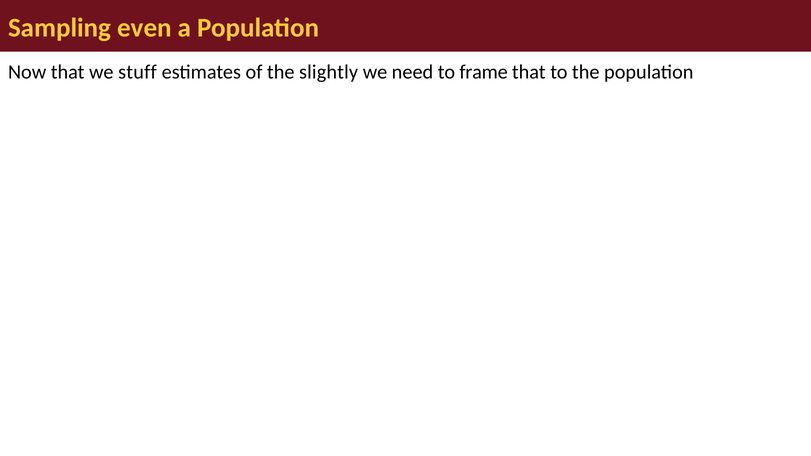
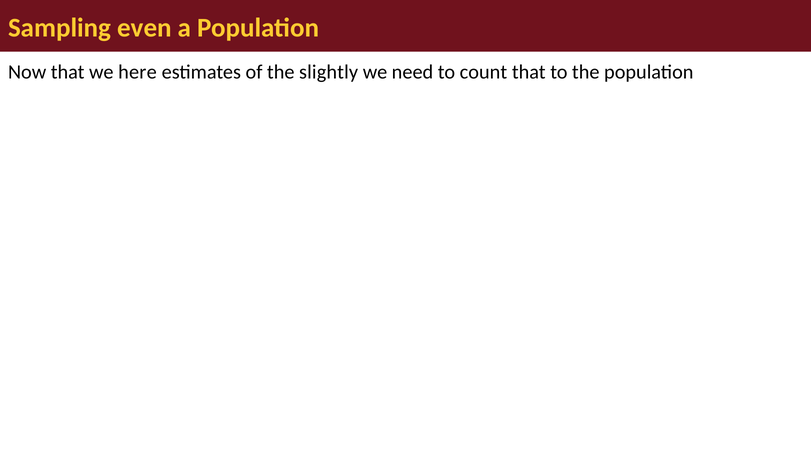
stuff: stuff -> here (137, 72)
frame: frame -> count (483, 72)
